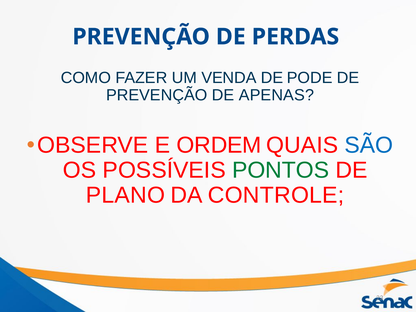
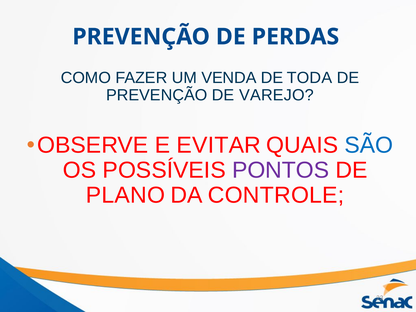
PODE: PODE -> TODA (310, 78)
APENAS: APENAS -> VAREJO (276, 95)
ORDEM: ORDEM -> EVITAR (219, 145)
PONTOS colour: green -> purple (281, 170)
